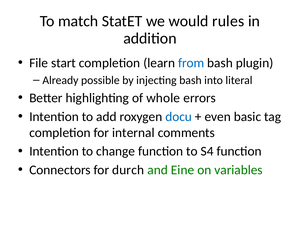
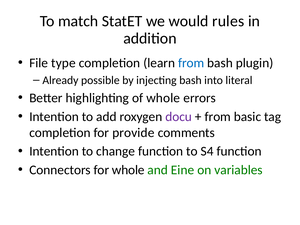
start: start -> type (63, 63)
docu colour: blue -> purple (179, 117)
even: even -> from (218, 117)
internal: internal -> provide (133, 133)
for durch: durch -> whole (128, 170)
